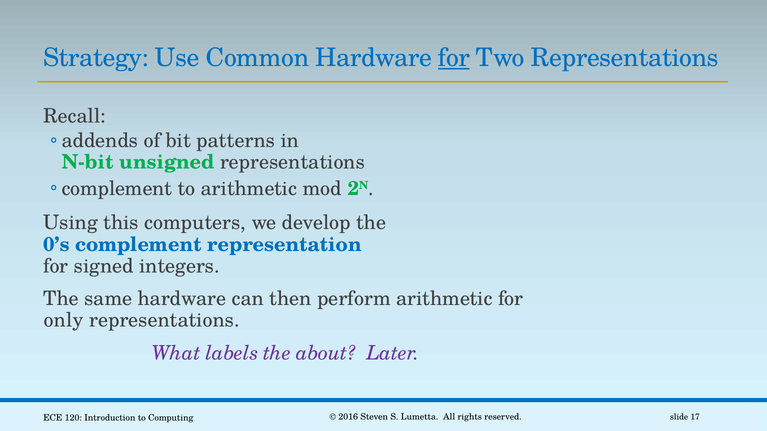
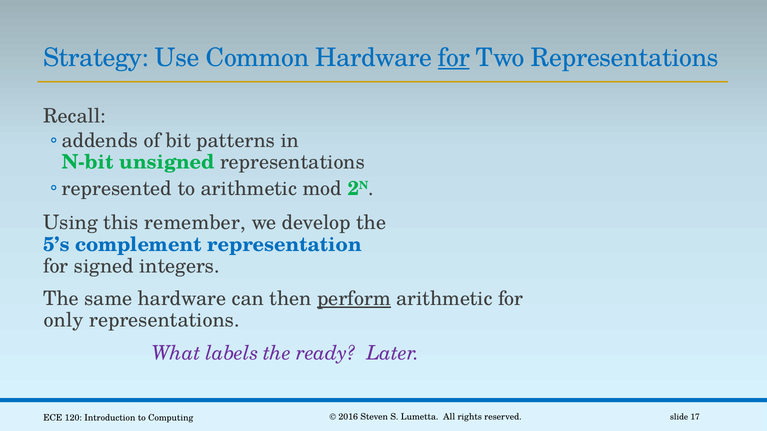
complement: complement -> represented (117, 189)
computers: computers -> remember (195, 223)
0’s: 0’s -> 5’s (56, 245)
perform underline: none -> present (354, 299)
about: about -> ready (326, 353)
